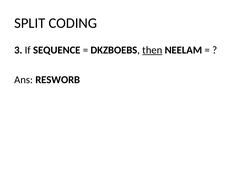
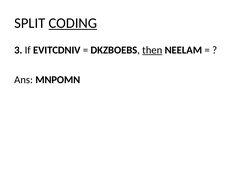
CODING underline: none -> present (73, 23)
SEQUENCE: SEQUENCE -> EVITCDNIV (57, 50)
RESWORB: RESWORB -> MNPOMN (58, 80)
